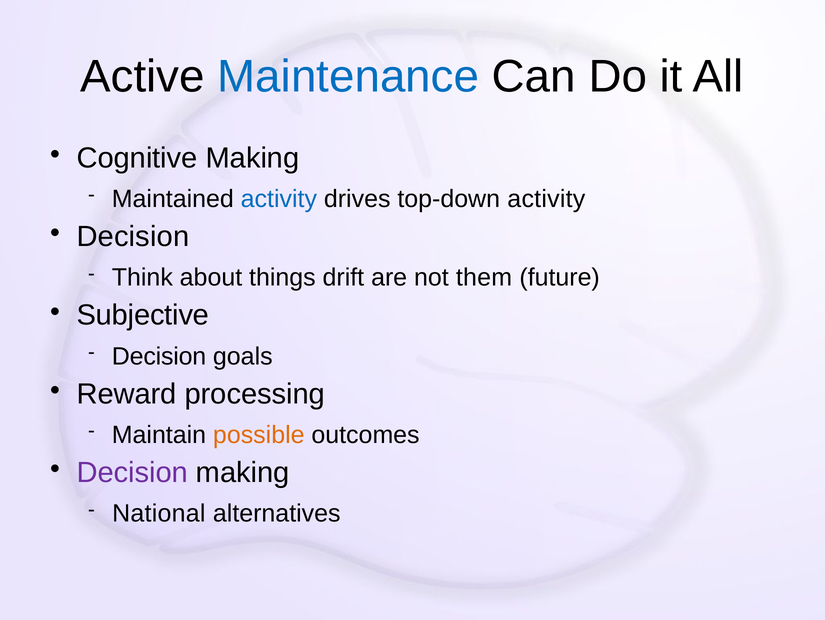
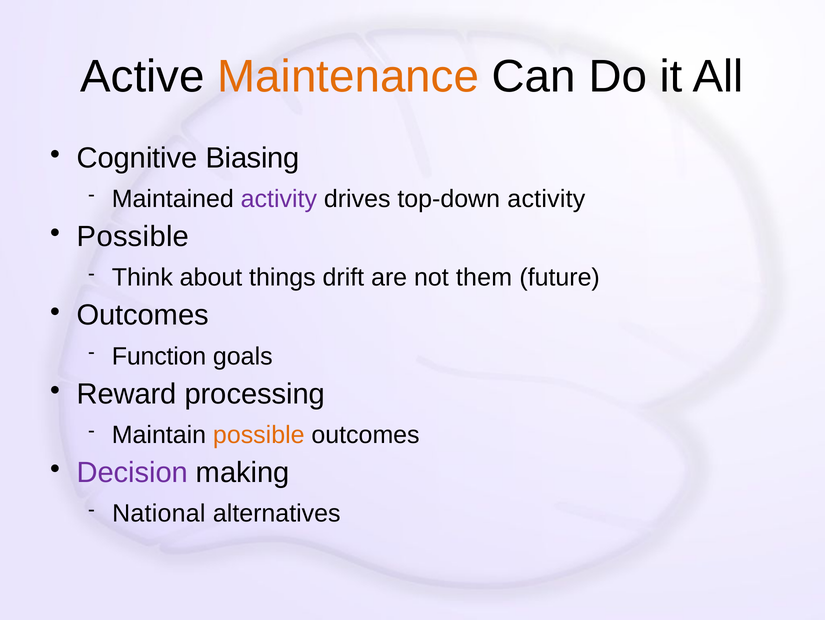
Maintenance colour: blue -> orange (348, 77)
Cognitive Making: Making -> Biasing (253, 158)
activity colour: blue -> purple (279, 199)
Decision: Decision -> Possible (133, 236)
Subjective: Subjective -> Outcomes (143, 315)
Decision: Decision -> Function (159, 356)
